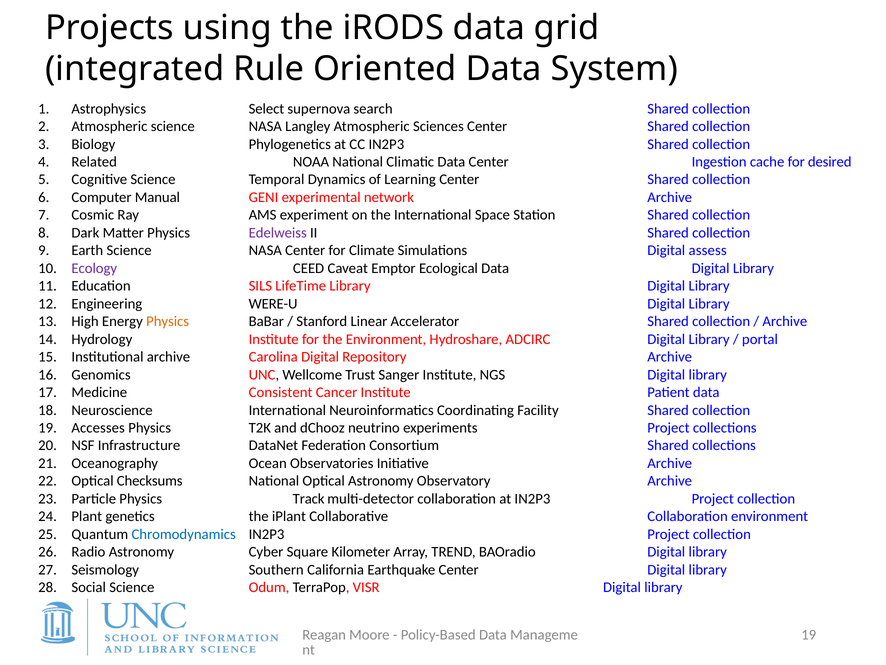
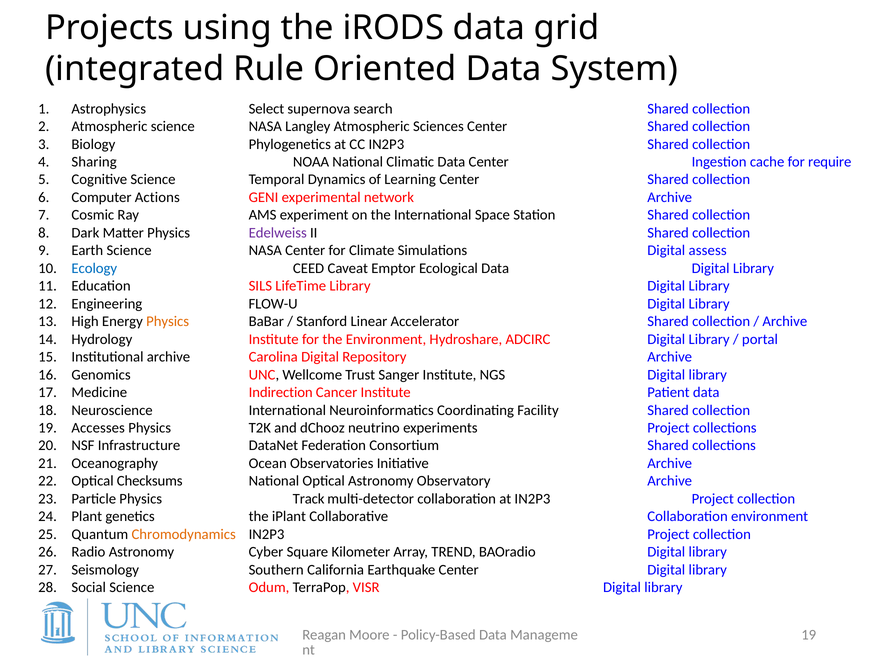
Related: Related -> Sharing (94, 162)
desired: desired -> require (830, 162)
Manual: Manual -> Actions (157, 197)
Ecology colour: purple -> blue (94, 268)
WERE-U: WERE-U -> FLOW-U (273, 304)
Consistent: Consistent -> Indirection (281, 392)
Chromodynamics colour: blue -> orange (184, 534)
